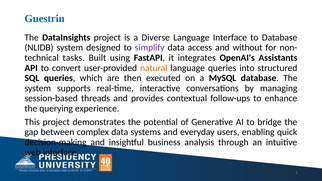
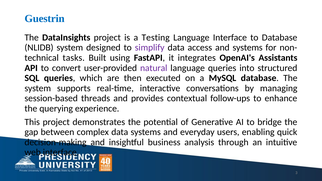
Diverse: Diverse -> Testing (156, 38)
and without: without -> systems (248, 48)
natural colour: orange -> purple (154, 68)
